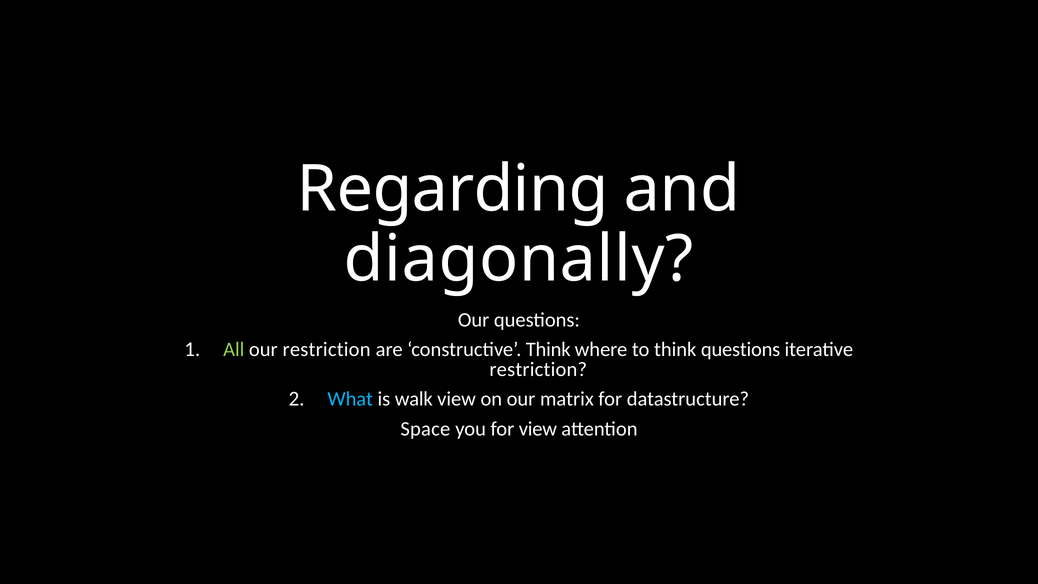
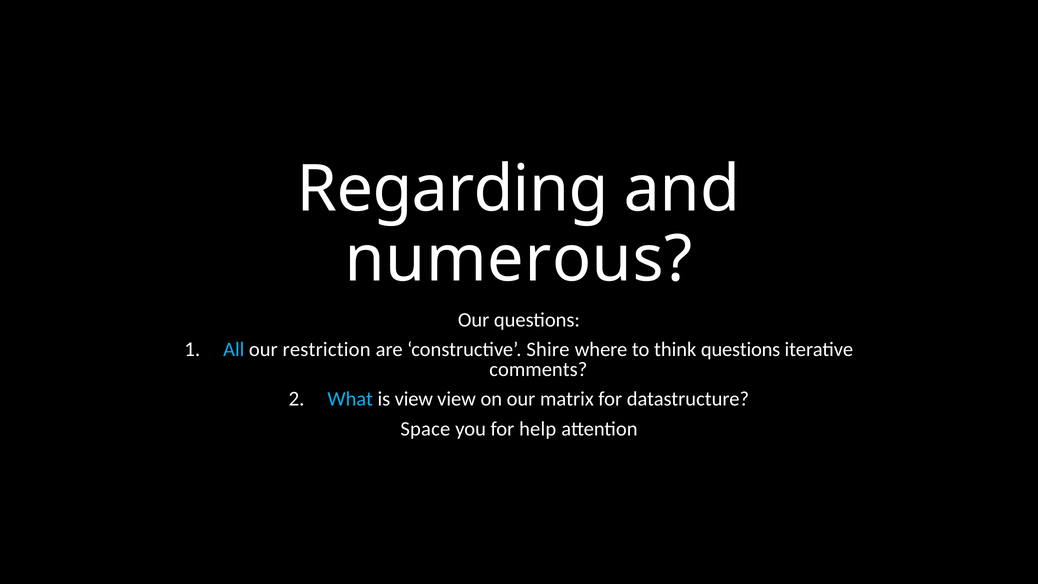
diagonally: diagonally -> numerous (519, 259)
All colour: light green -> light blue (234, 349)
constructive Think: Think -> Shire (548, 349)
restriction: restriction -> comments (538, 369)
is walk: walk -> view (414, 399)
for view: view -> help (538, 429)
